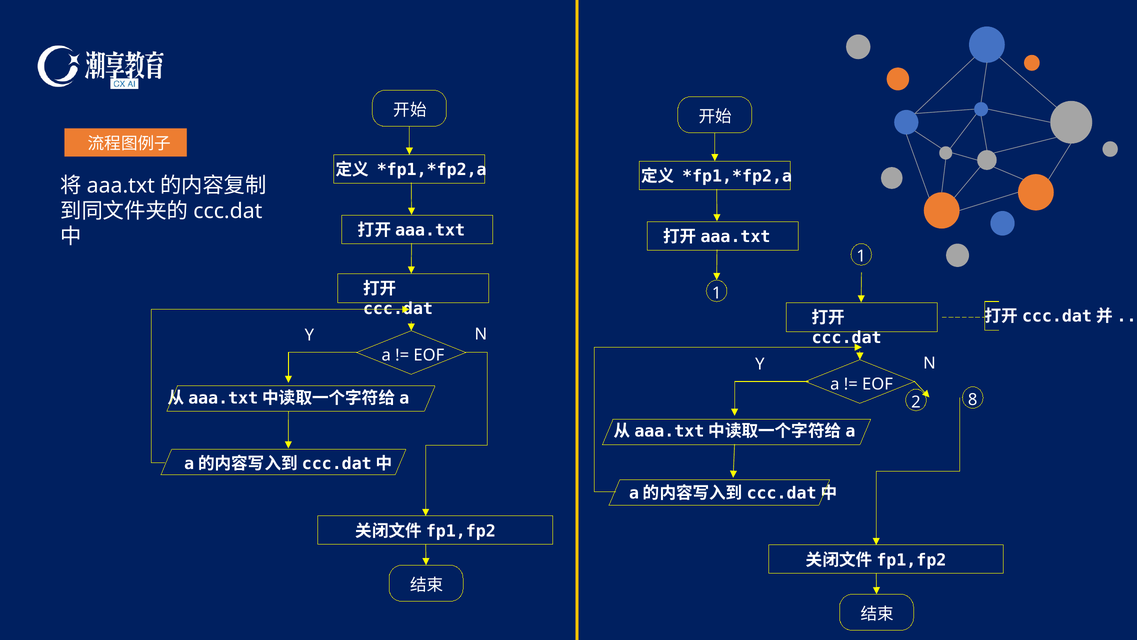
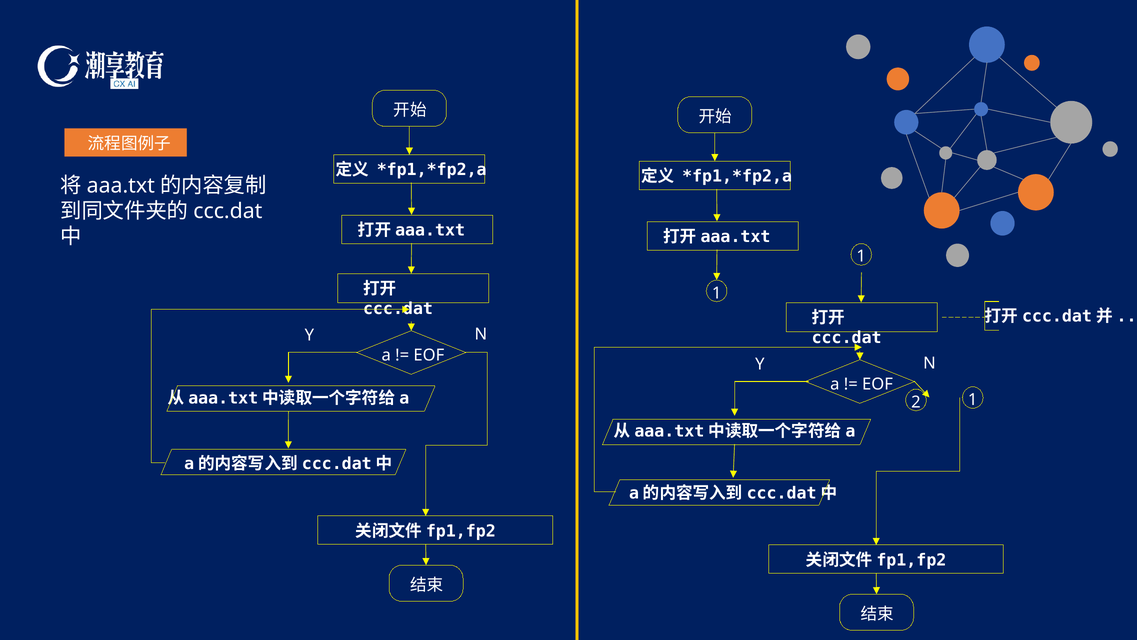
2 8: 8 -> 1 (973, 399)
